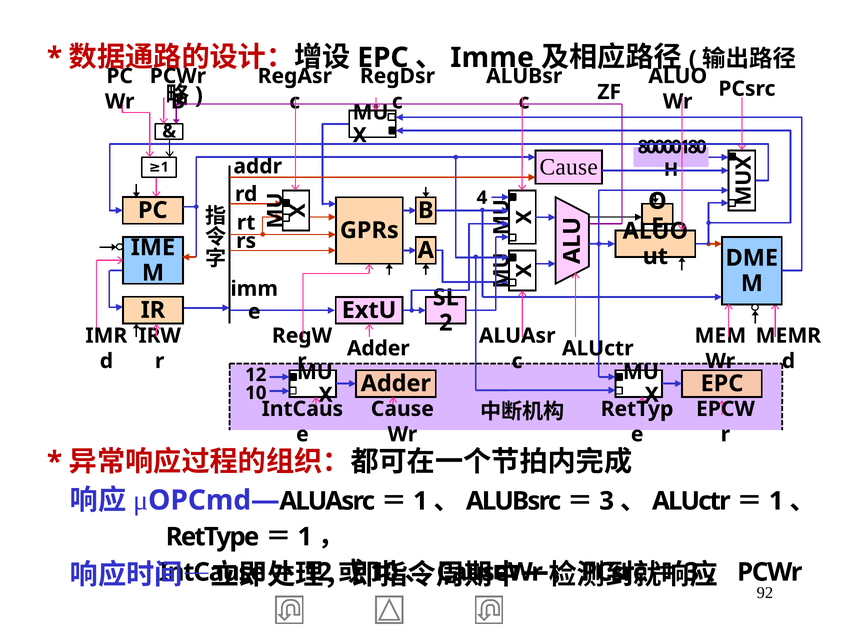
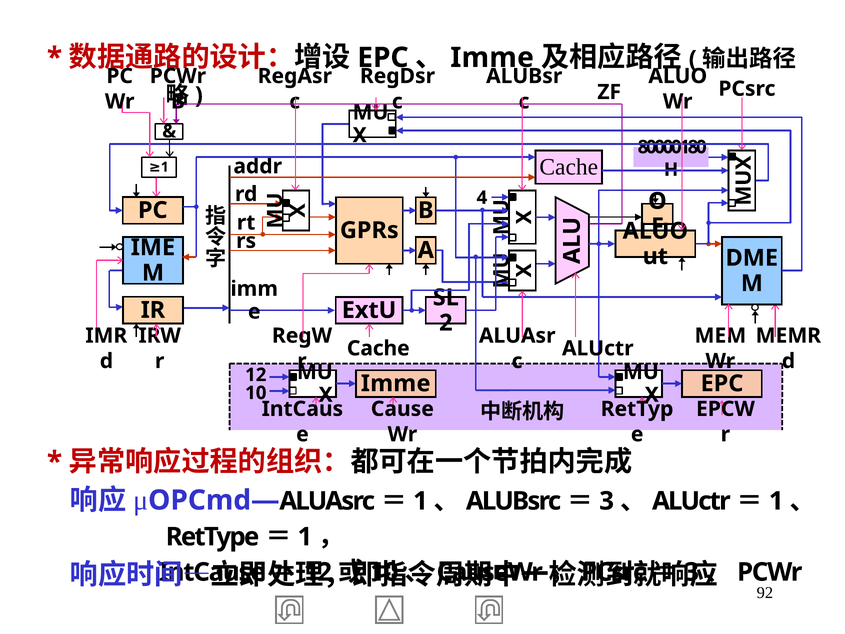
Cause: Cause -> Cache (569, 167)
Adder: Adder -> Cache (378, 348)
10 Adder: Adder -> Imme (396, 383)
